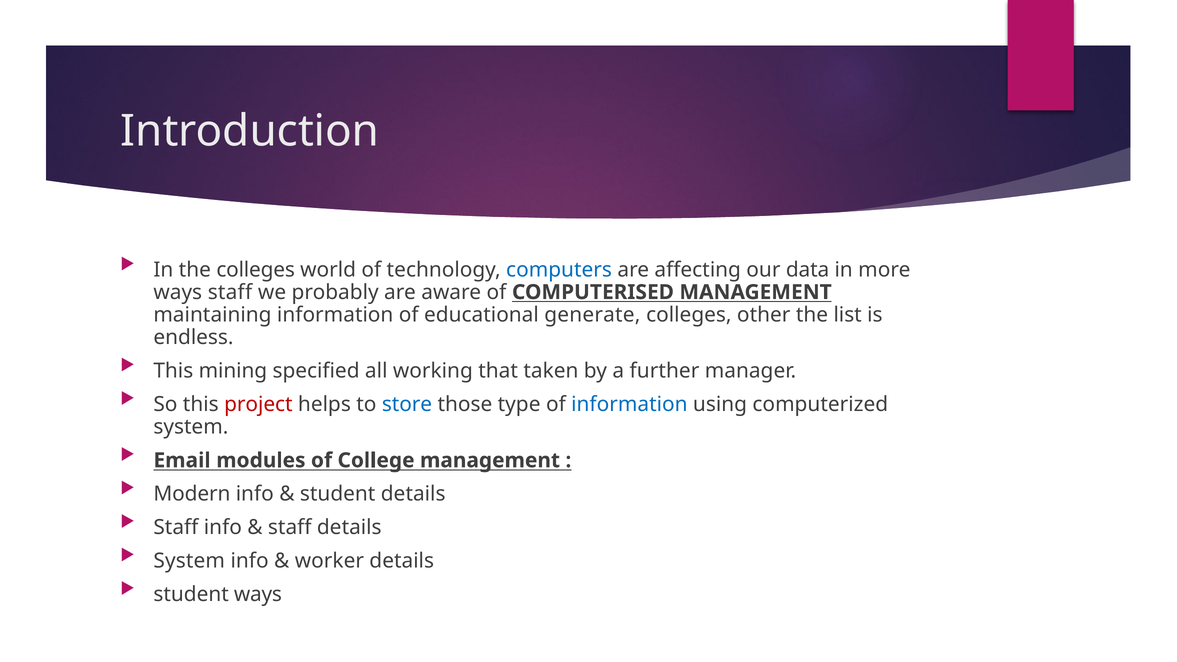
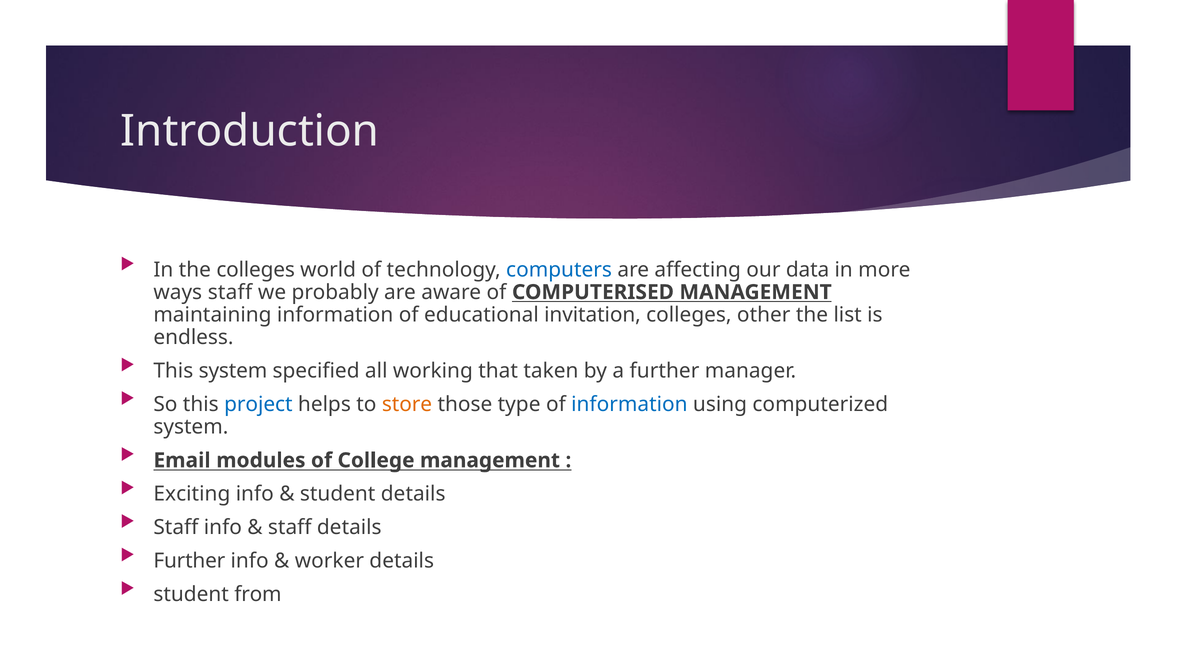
generate: generate -> invitation (593, 315)
This mining: mining -> system (233, 371)
project colour: red -> blue (258, 404)
store colour: blue -> orange (407, 404)
Modern: Modern -> Exciting (192, 494)
System: System -> Further (189, 561)
student ways: ways -> from (258, 595)
